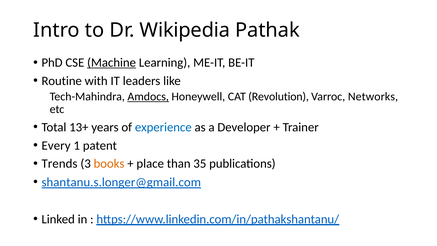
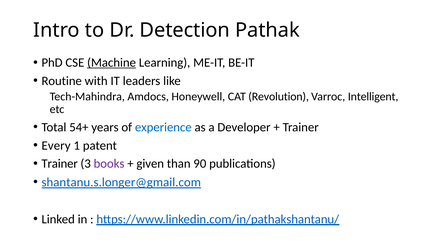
Wikipedia: Wikipedia -> Detection (185, 30)
Amdocs underline: present -> none (148, 96)
Networks: Networks -> Intelligent (373, 96)
13+: 13+ -> 54+ (79, 127)
Trends: Trends -> Trainer (60, 164)
books colour: orange -> purple (109, 164)
place: place -> given (150, 164)
35: 35 -> 90 (200, 164)
